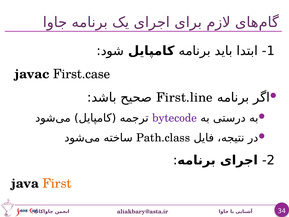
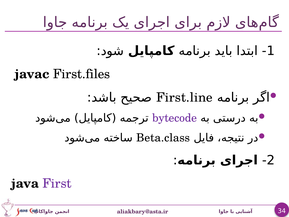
First.case: First.case -> First.files (82, 74)
Path.class: Path.class -> Beta.class (163, 138)
First colour: orange -> purple (57, 183)
